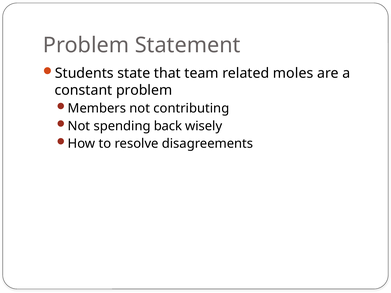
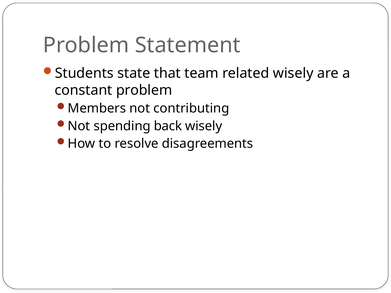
related moles: moles -> wisely (293, 73)
